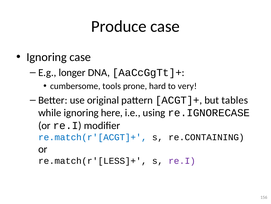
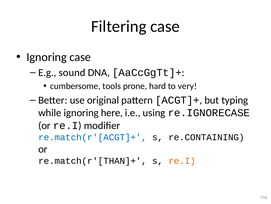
Produce: Produce -> Filtering (119, 26)
longer: longer -> sound (72, 72)
tables: tables -> typing (235, 100)
re.match(r'[LESS]+: re.match(r'[LESS]+ -> re.match(r'[THAN]+ (93, 160)
re.I colour: purple -> orange (182, 160)
